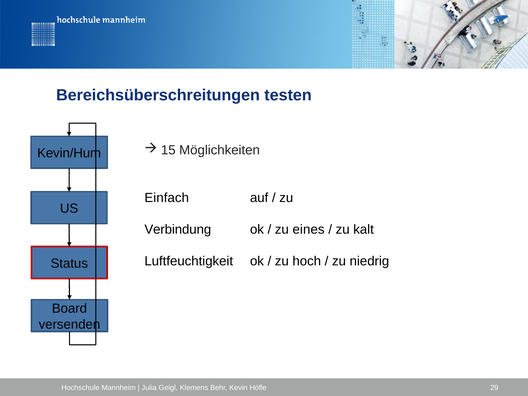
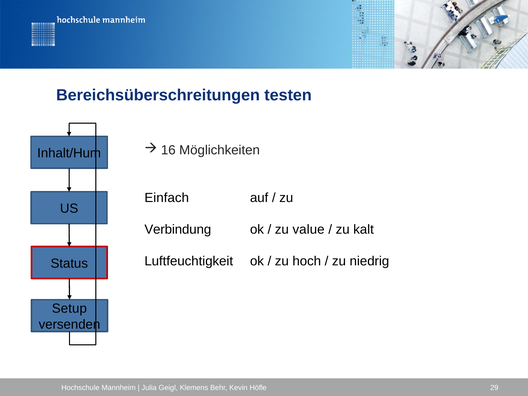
15: 15 -> 16 (168, 150)
Kevin/Hum: Kevin/Hum -> Inhalt/Hum (69, 153)
eines: eines -> value (309, 229)
Board: Board -> Setup (69, 309)
